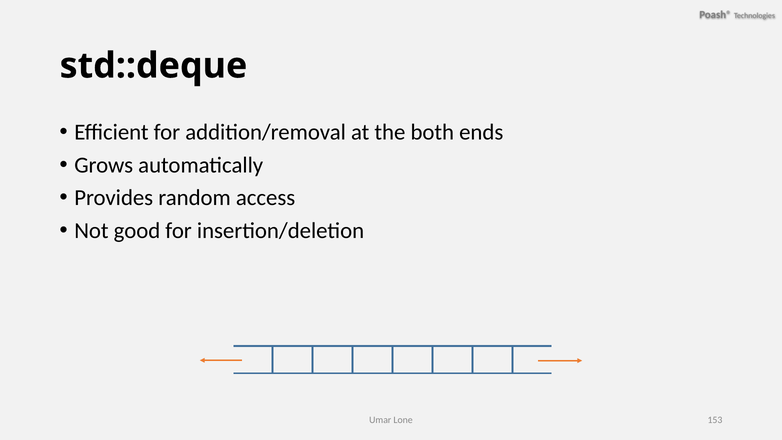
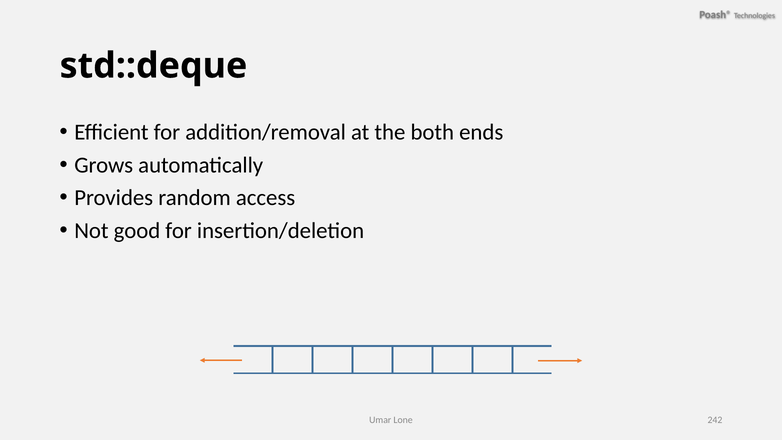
153: 153 -> 242 (715, 420)
